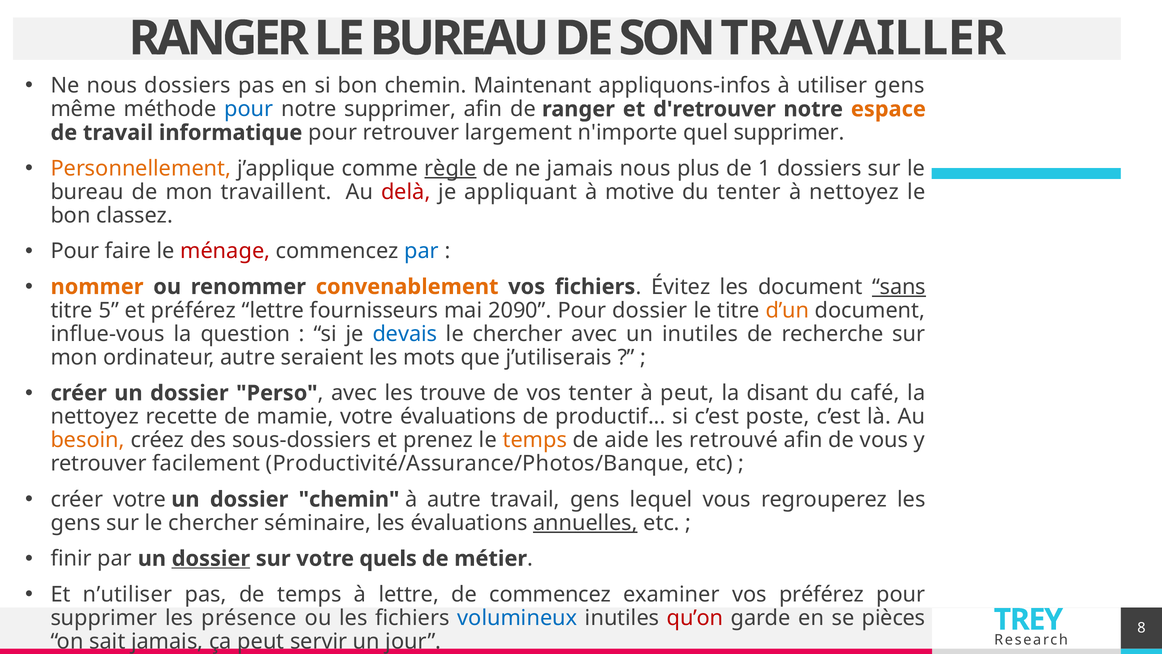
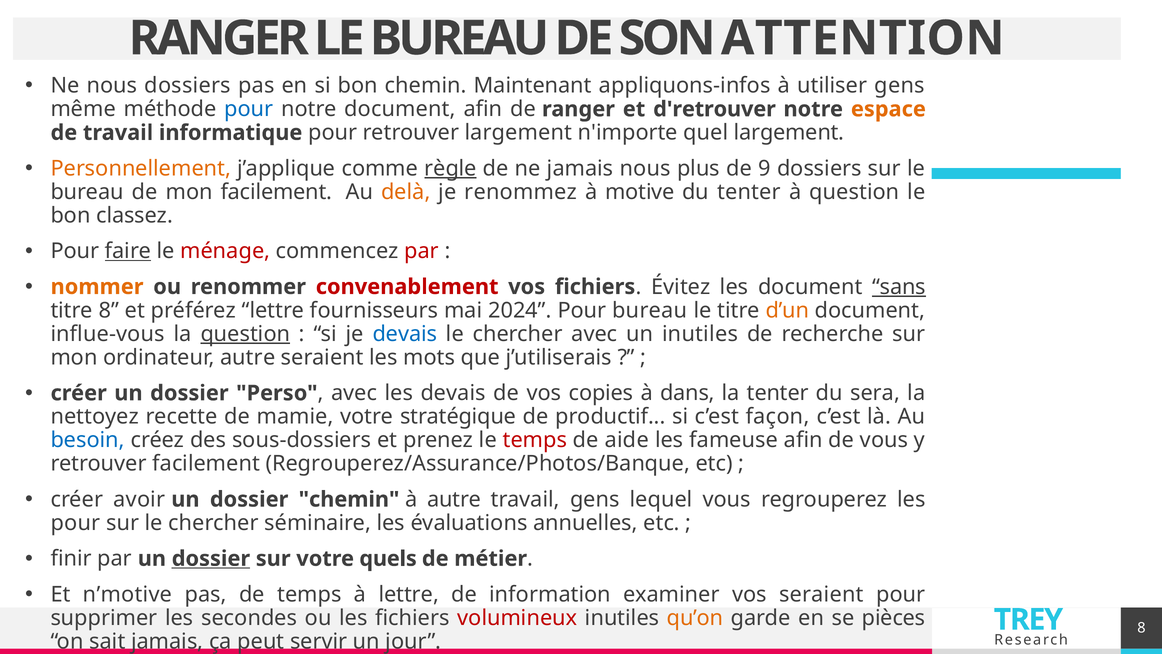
TRAVAILLER: TRAVAILLER -> ATTENTION (863, 38)
notre supprimer: supprimer -> document (400, 109)
quel supprimer: supprimer -> largement (789, 133)
1: 1 -> 9 (764, 168)
mon travaillent: travaillent -> facilement (276, 192)
delà colour: red -> orange (406, 192)
appliquant: appliquant -> renommez (521, 192)
à nettoyez: nettoyez -> question (854, 192)
faire underline: none -> present (128, 251)
par colour: blue -> red (422, 251)
convenablement colour: orange -> red (407, 287)
titre 5: 5 -> 8 (109, 310)
2090: 2090 -> 2024 (520, 310)
Pour dossier: dossier -> bureau (650, 310)
question underline: none -> present (245, 334)
les trouve: trouve -> devais (453, 393)
vos tenter: tenter -> copies (601, 393)
à peut: peut -> dans (687, 393)
la disant: disant -> tenter (778, 393)
café: café -> sera (875, 393)
votre évaluations: évaluations -> stratégique (458, 416)
poste: poste -> façon (778, 416)
besoin colour: orange -> blue (88, 440)
temps colour: orange -> red (535, 440)
retrouvé: retrouvé -> fameuse (734, 440)
Productivité/Assurance/Photos/Banque: Productivité/Assurance/Photos/Banque -> Regrouperez/Assurance/Photos/Banque (478, 464)
créer votre: votre -> avoir (139, 499)
gens: gens -> pour (75, 523)
annuelles underline: present -> none (585, 523)
n’utiliser: n’utiliser -> n’motive (128, 594)
de commencez: commencez -> information (550, 594)
vos préférez: préférez -> seraient (821, 594)
présence: présence -> secondes (249, 618)
volumineux colour: blue -> red (517, 618)
qu’on colour: red -> orange (695, 618)
